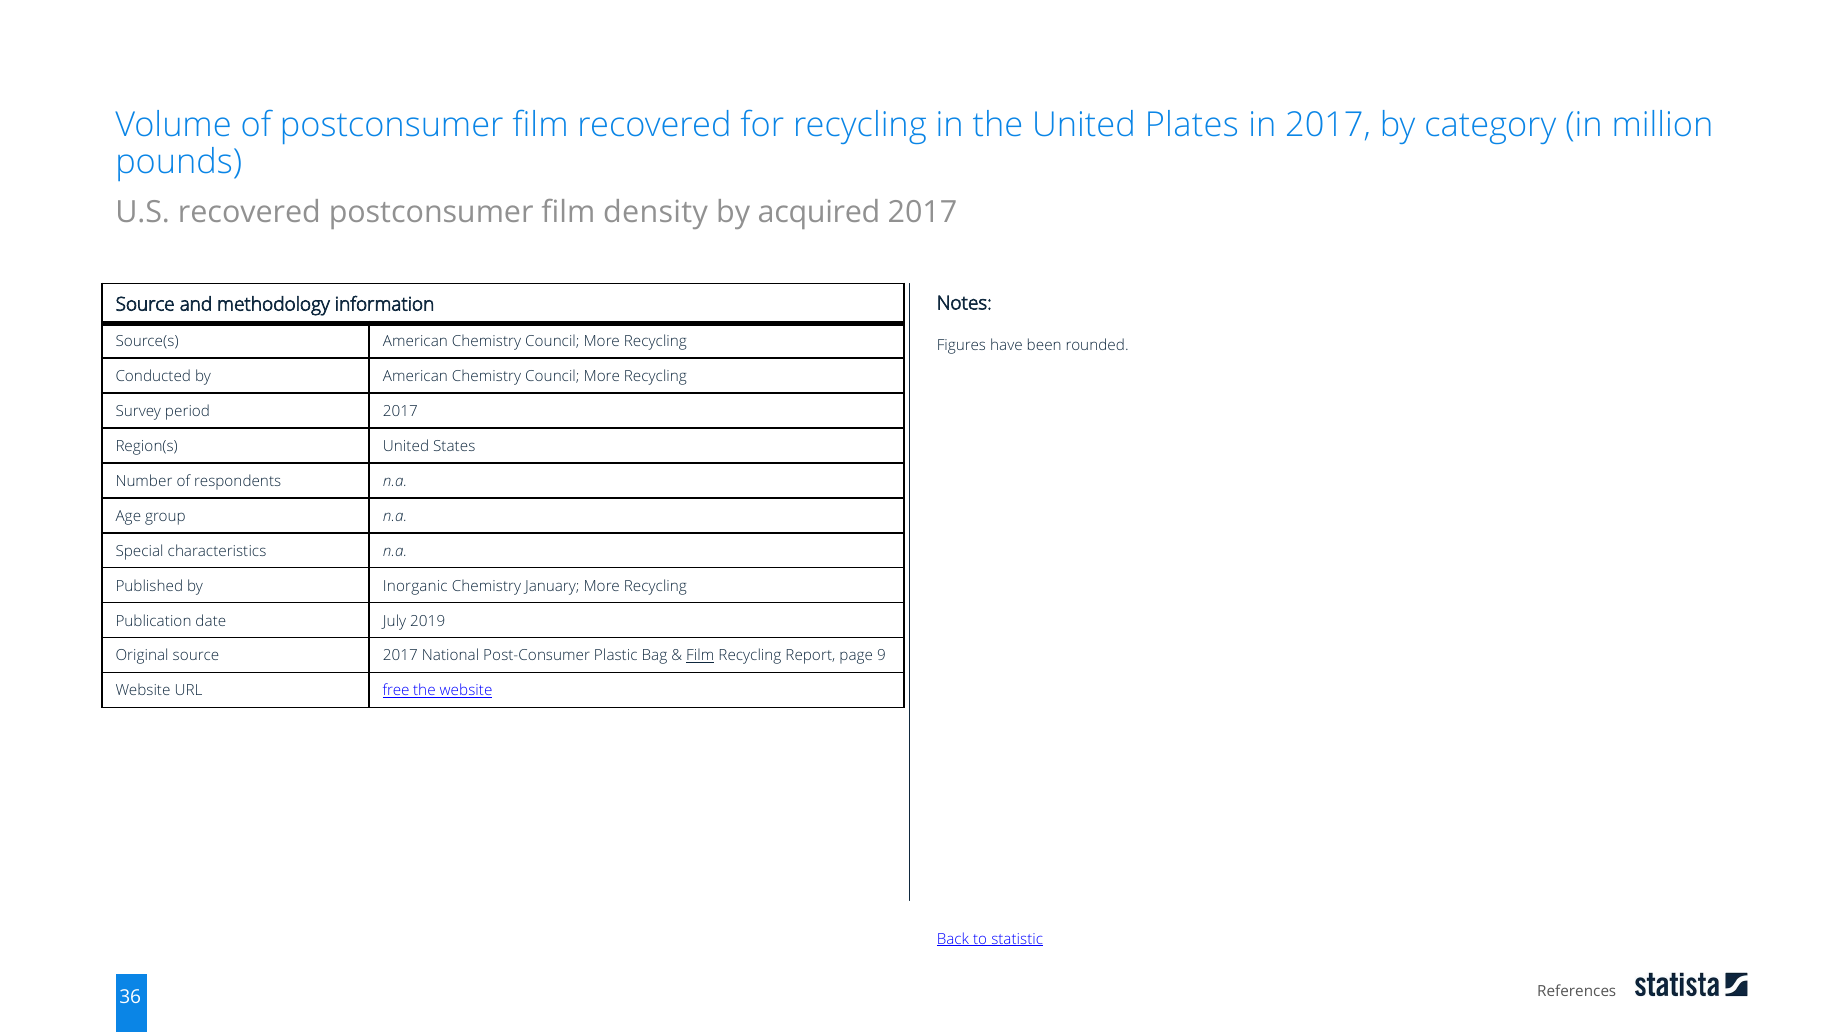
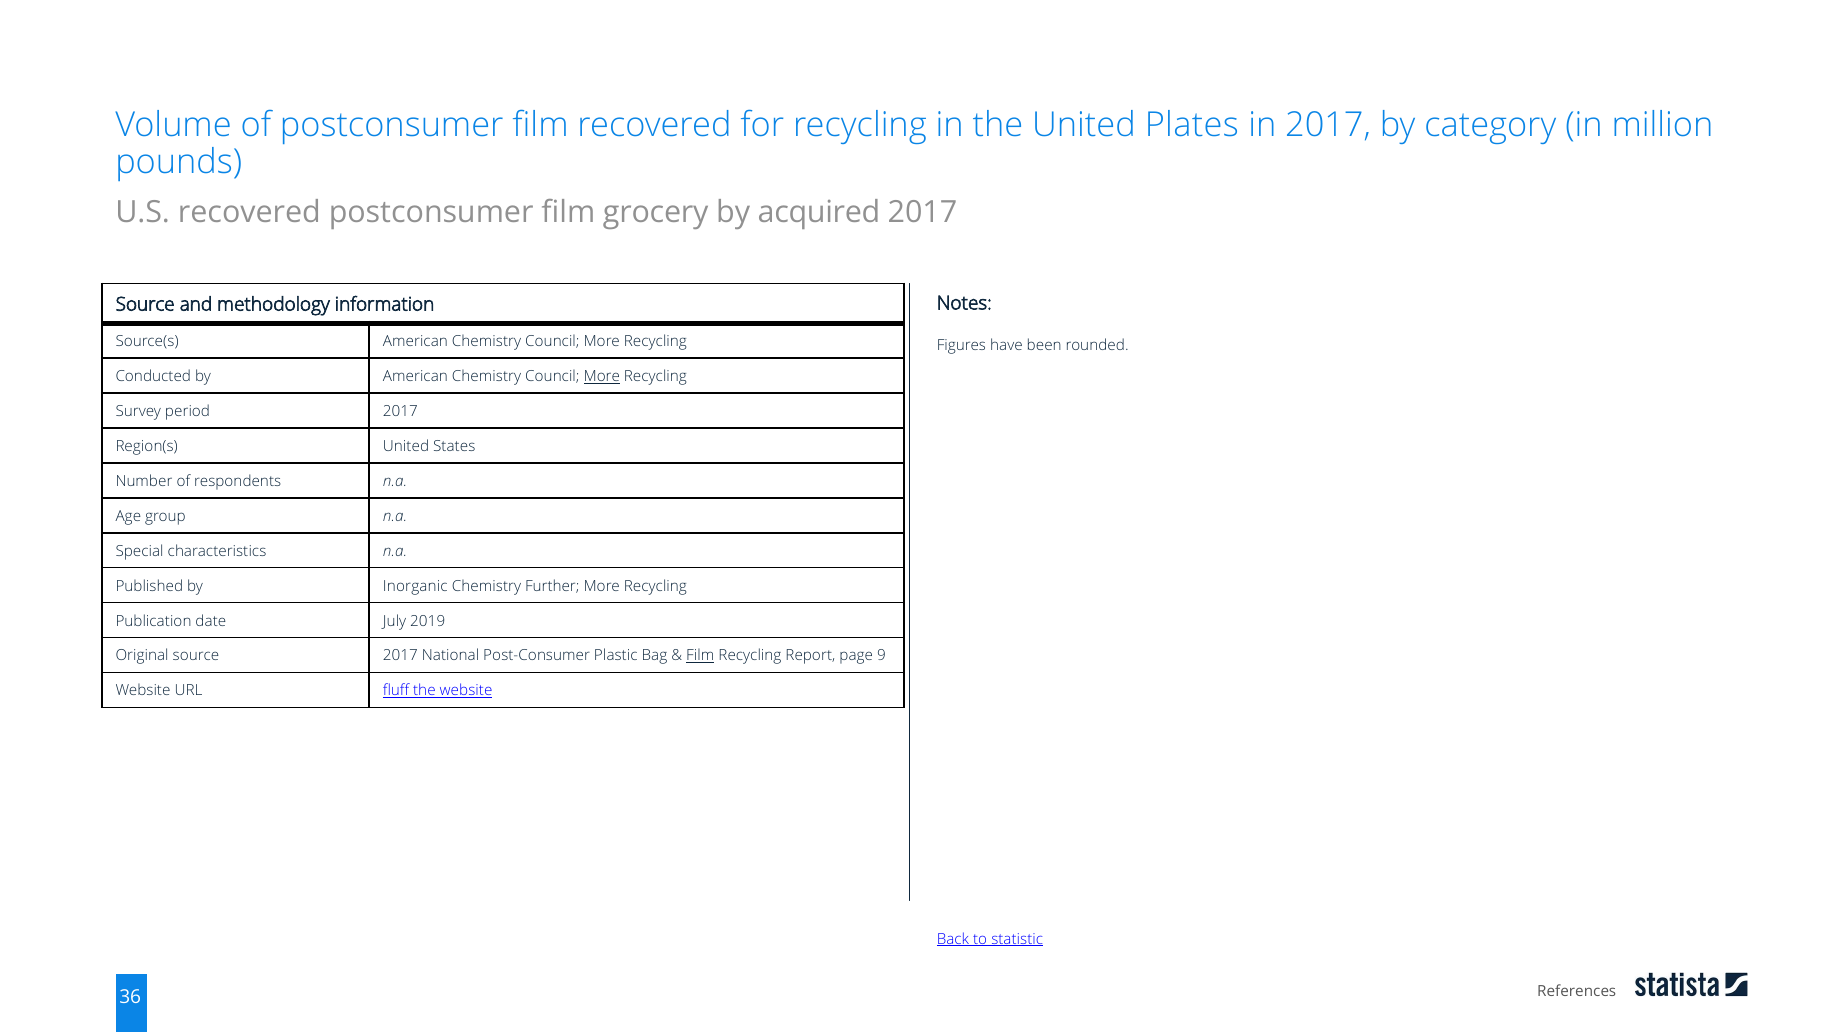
density: density -> grocery (656, 213)
More underline: none -> present (602, 376)
January: January -> Further (552, 586)
free: free -> fluff (396, 691)
